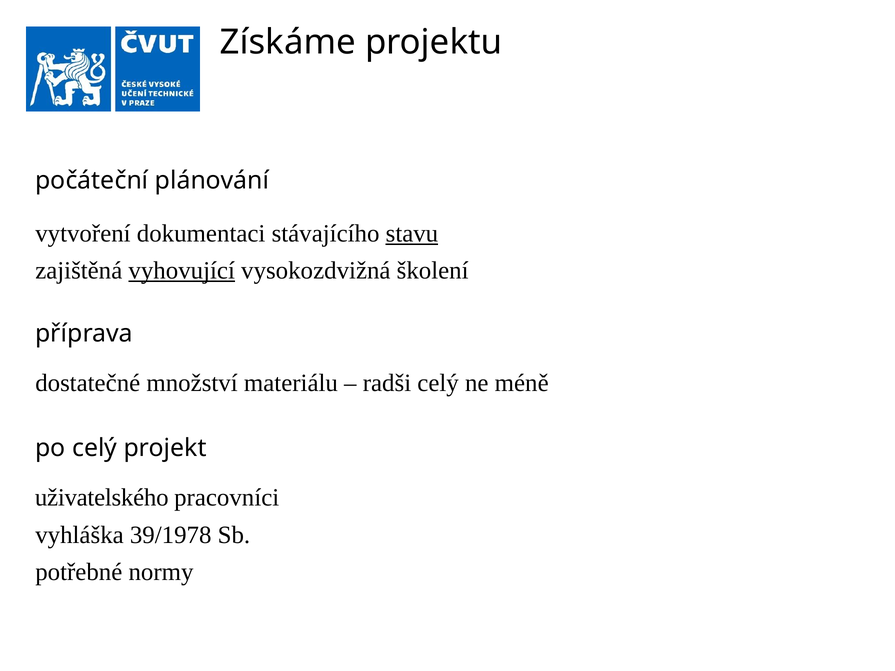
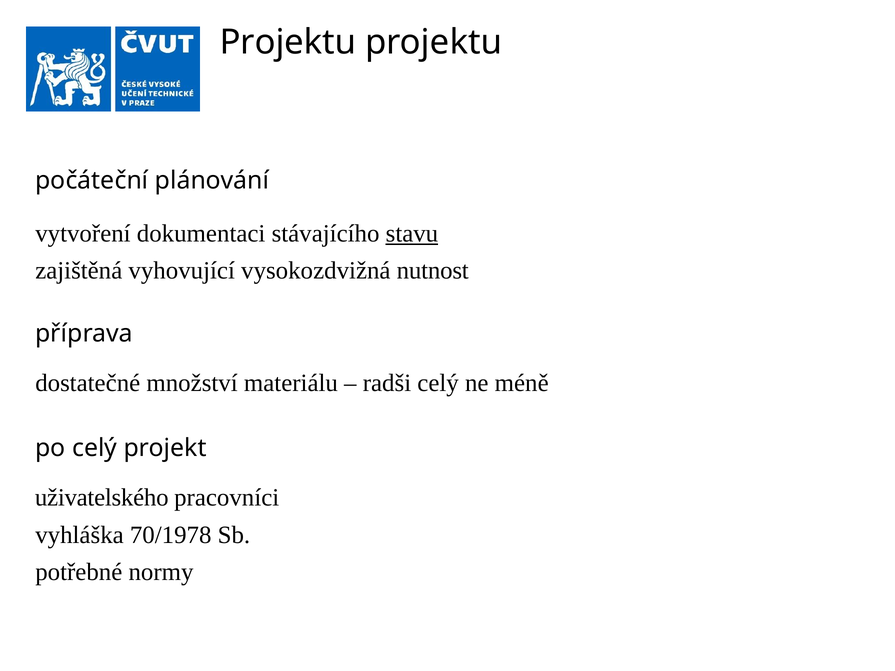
Získáme: Získáme -> Projektu (288, 42)
vyhovující underline: present -> none (182, 271)
školení: školení -> nutnost (433, 271)
39/1978: 39/1978 -> 70/1978 (171, 535)
